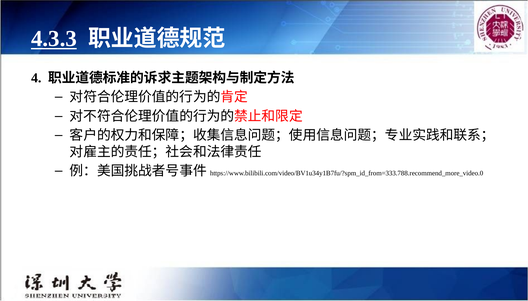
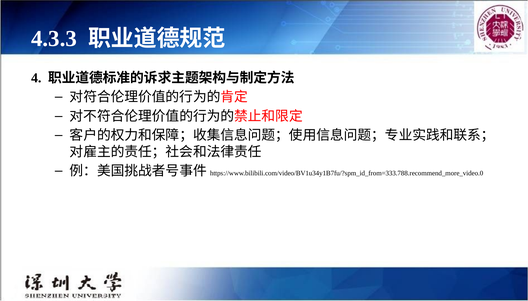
4.3.3 underline: present -> none (54, 39)
